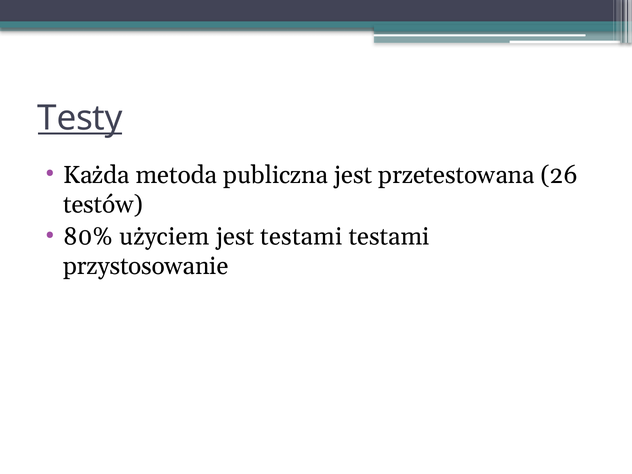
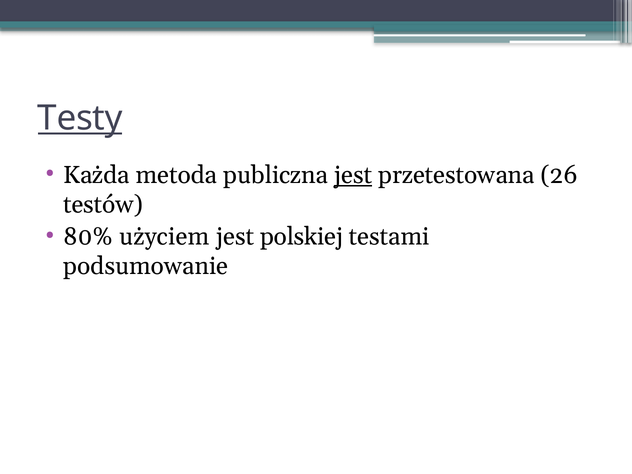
jest underline: none -> present (353, 175)
jest testami: testami -> polskiej (302, 237)
przystosowanie: przystosowanie -> podsumowanie (146, 266)
